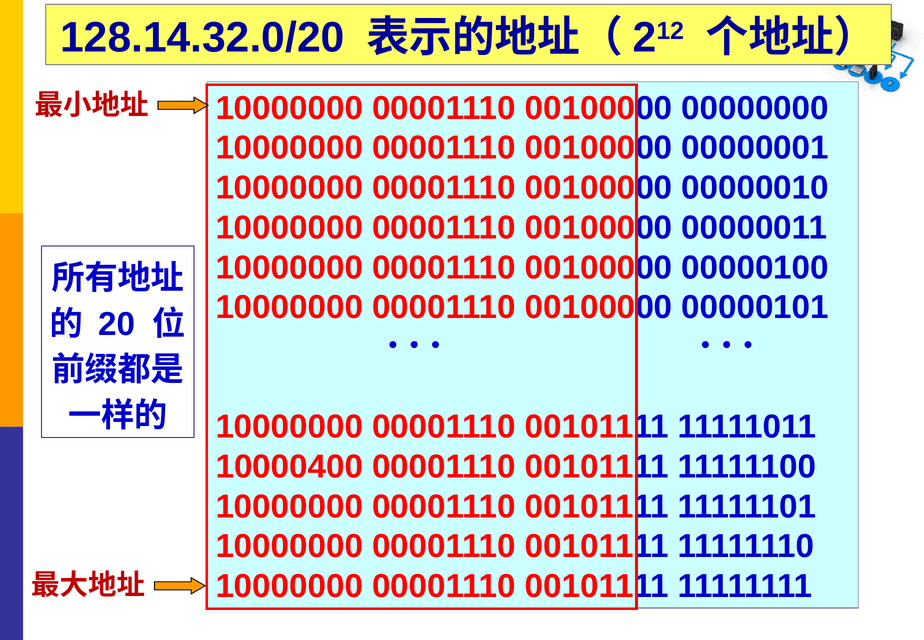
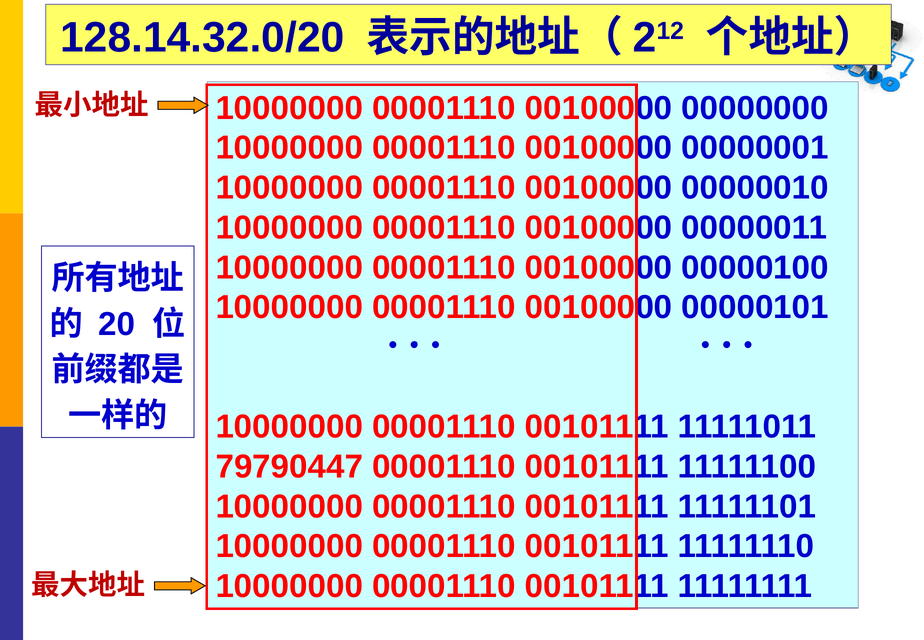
10000400: 10000400 -> 79790447 (289, 467)
